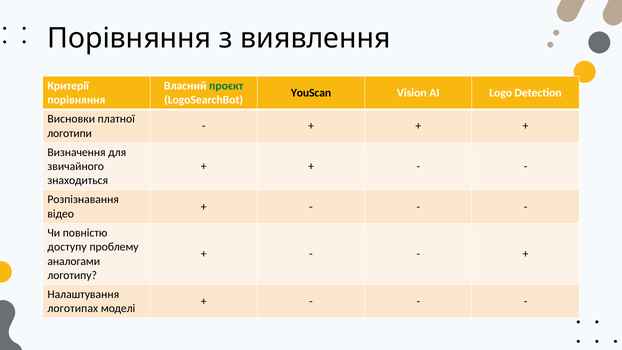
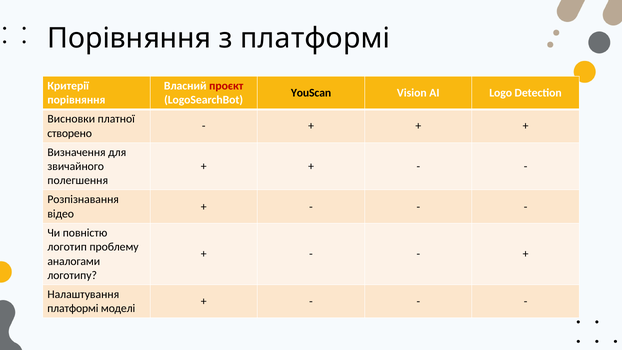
з виявлення: виявлення -> платформі (315, 38)
проєкт colour: green -> red (226, 86)
логотипи: логотипи -> створено (70, 133)
знаходиться: знаходиться -> полегшення (78, 181)
доступу: доступу -> логотип (67, 247)
логотипах: логотипах -> платформі (73, 309)
